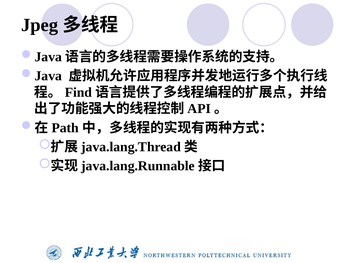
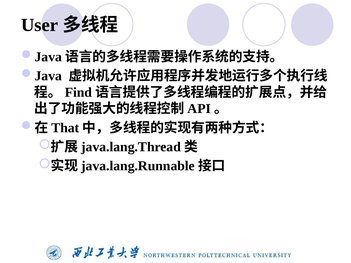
Jpeg: Jpeg -> User (40, 25)
Path: Path -> That (65, 128)
